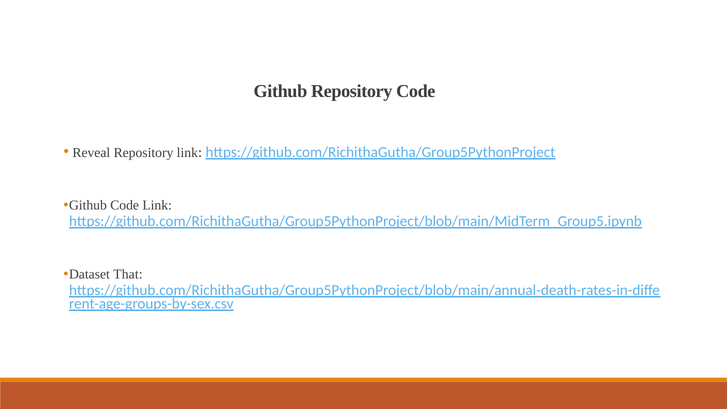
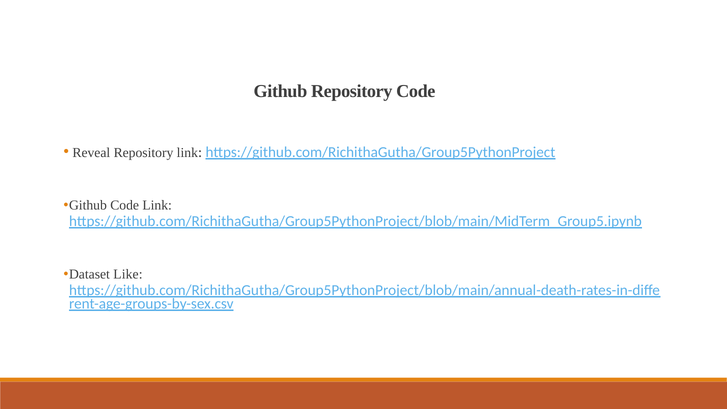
That: That -> Like (128, 274)
